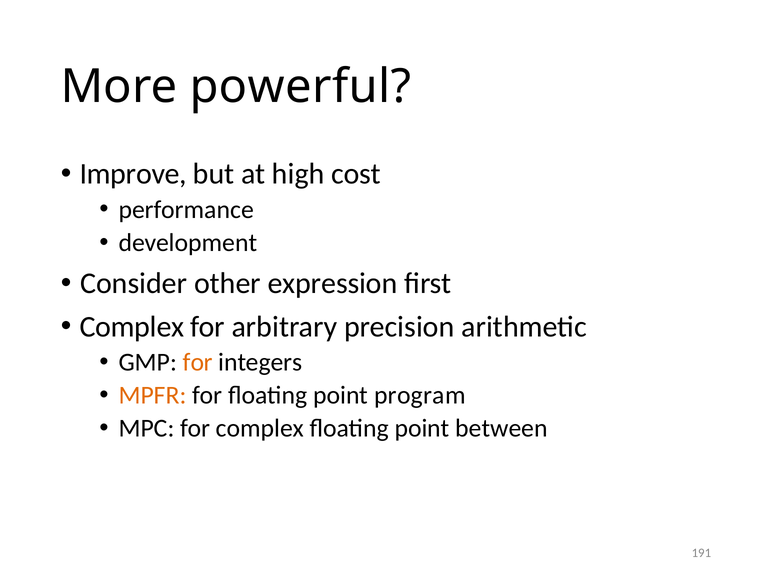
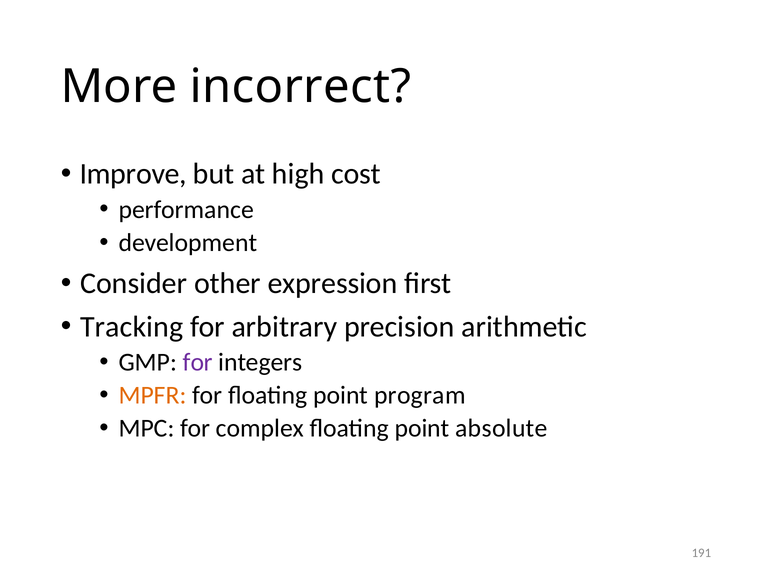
powerful: powerful -> incorrect (300, 86)
Complex: Complex -> Tracking (132, 327)
for colour: orange -> purple (198, 362)
between: between -> absolute (501, 428)
